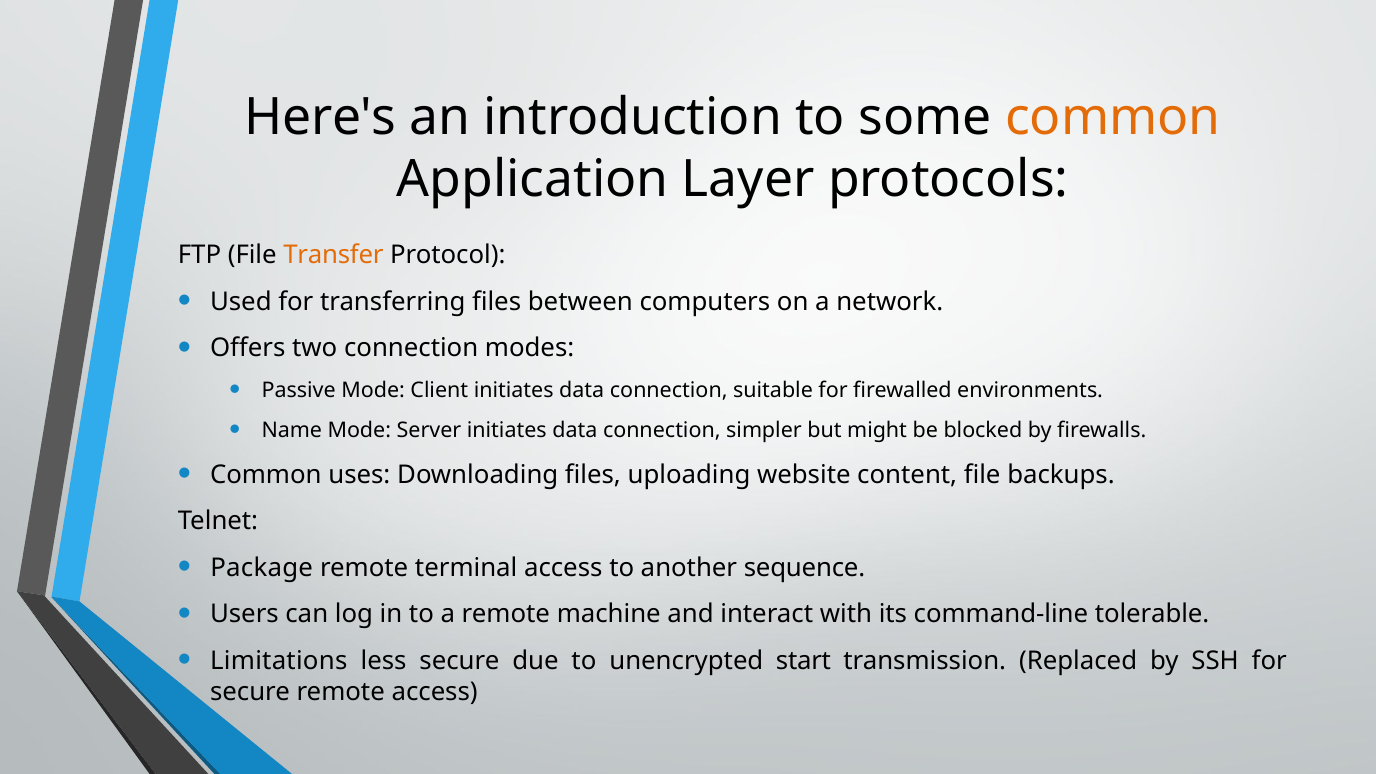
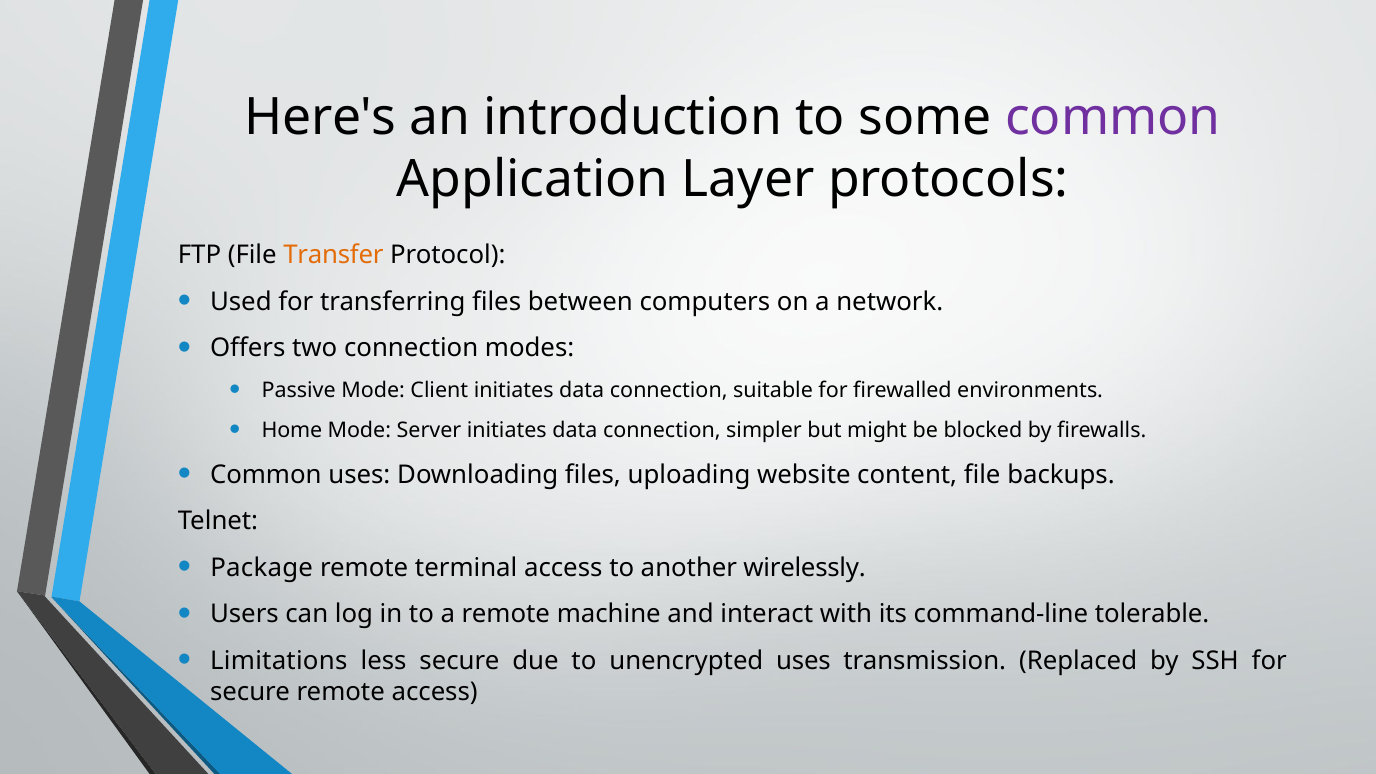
common colour: orange -> purple (1113, 118)
Name: Name -> Home (292, 431)
sequence: sequence -> wirelessly (805, 568)
unencrypted start: start -> uses (803, 661)
